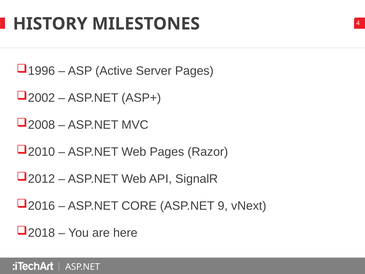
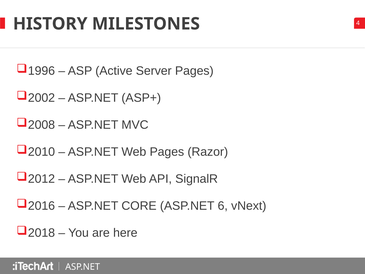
9: 9 -> 6 (223, 206)
